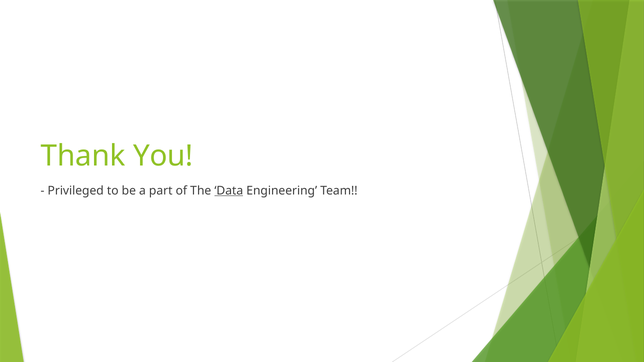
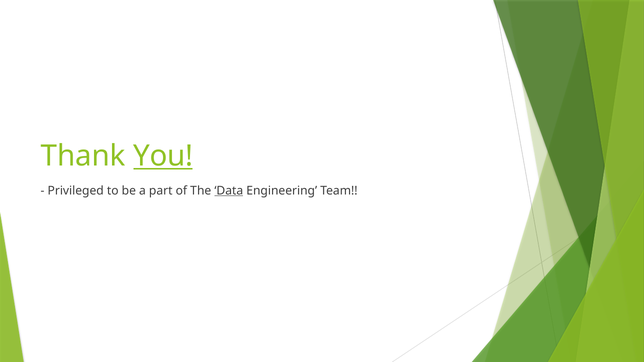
You underline: none -> present (163, 156)
